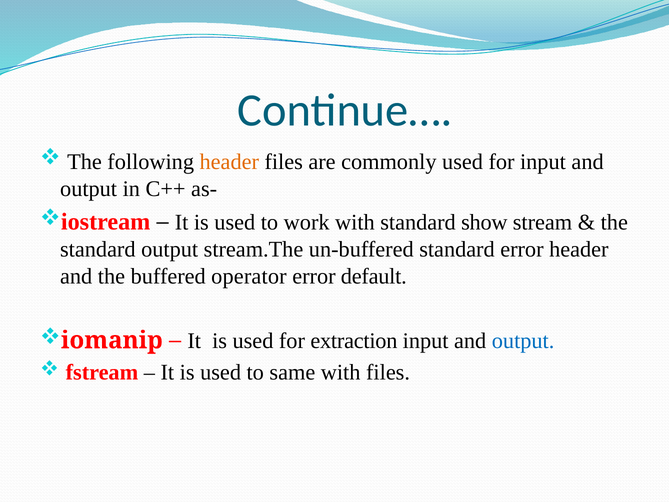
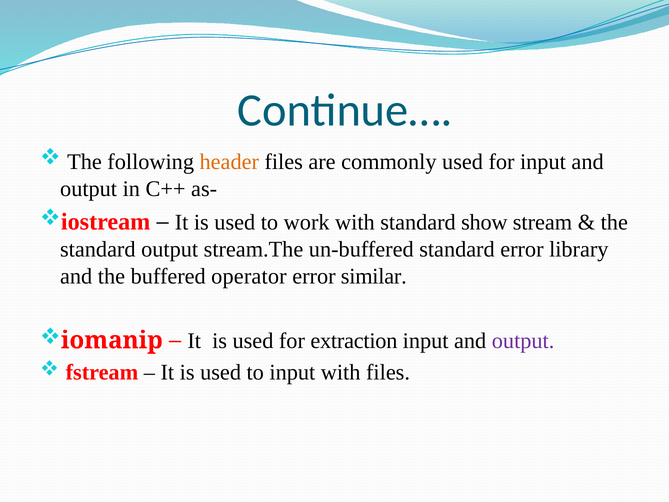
error header: header -> library (579, 249)
default: default -> similar (374, 276)
output colour: blue -> purple (523, 341)
to same: same -> input (292, 372)
